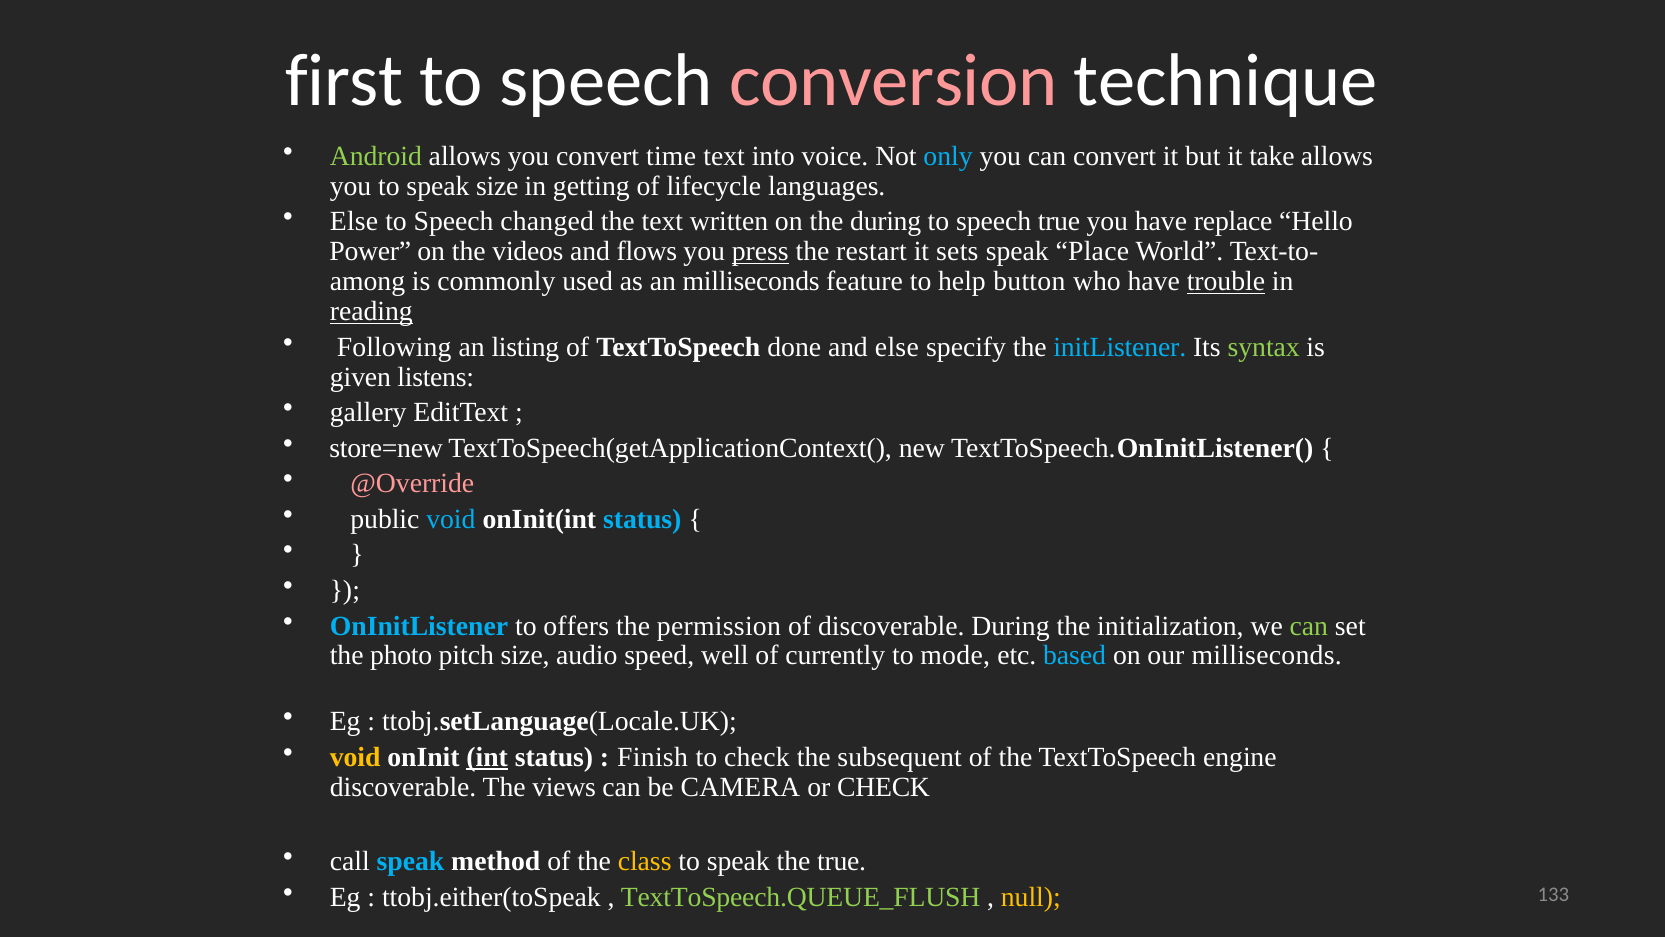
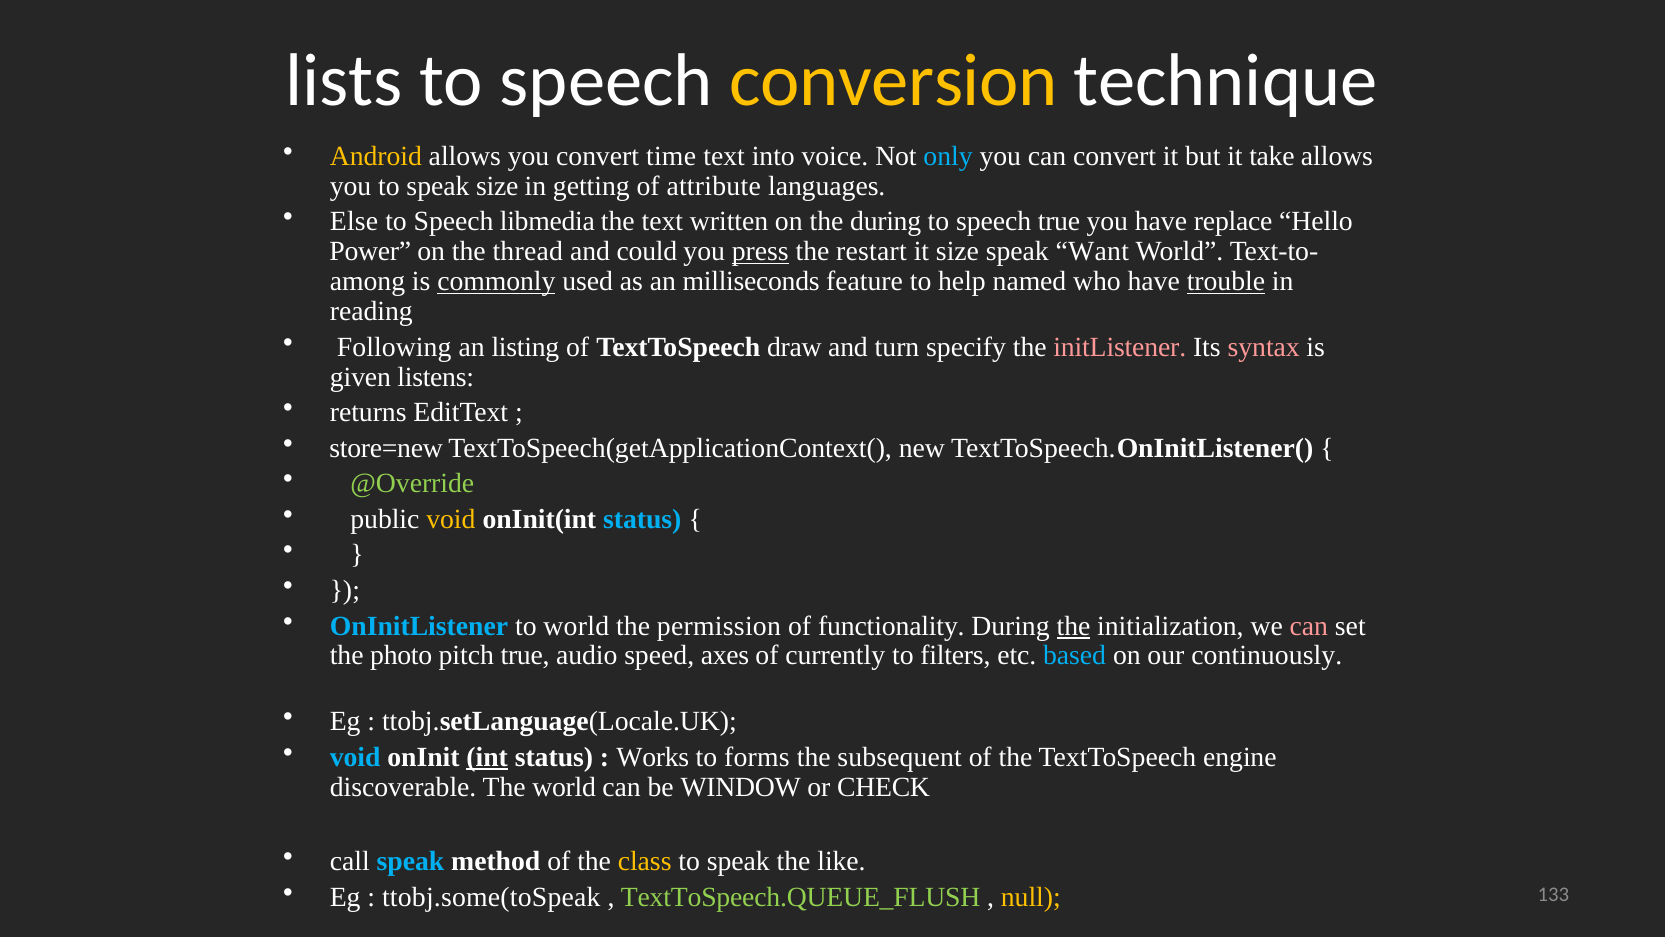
first: first -> lists (344, 81)
conversion colour: pink -> yellow (894, 81)
Android colour: light green -> yellow (376, 156)
lifecycle: lifecycle -> attribute (714, 186)
changed: changed -> libmedia (547, 221)
videos: videos -> thread (528, 251)
flows: flows -> could (647, 251)
it sets: sets -> size (957, 251)
Place: Place -> Want (1092, 251)
commonly underline: none -> present (496, 281)
button: button -> named (1030, 281)
reading underline: present -> none (371, 311)
done: done -> draw (794, 347)
and else: else -> turn (897, 347)
initListener colour: light blue -> pink (1120, 347)
syntax colour: light green -> pink (1264, 347)
gallery: gallery -> returns (368, 412)
@Override colour: pink -> light green (412, 483)
void colour: light blue -> yellow (451, 519)
to offers: offers -> world (576, 626)
of discoverable: discoverable -> functionality (891, 626)
the underline: none -> present (1073, 626)
can colour: light green -> pink (1309, 626)
pitch size: size -> true (525, 656)
well: well -> axes (725, 656)
mode: mode -> filters (955, 656)
our milliseconds: milliseconds -> continuously (1267, 656)
void colour: yellow -> light blue (355, 757)
Finish: Finish -> Works (653, 757)
to check: check -> forms (757, 757)
The views: views -> world (564, 787)
CAMERA: CAMERA -> WINDOW (741, 787)
the true: true -> like (842, 861)
ttobj.either(toSpeak: ttobj.either(toSpeak -> ttobj.some(toSpeak (491, 896)
